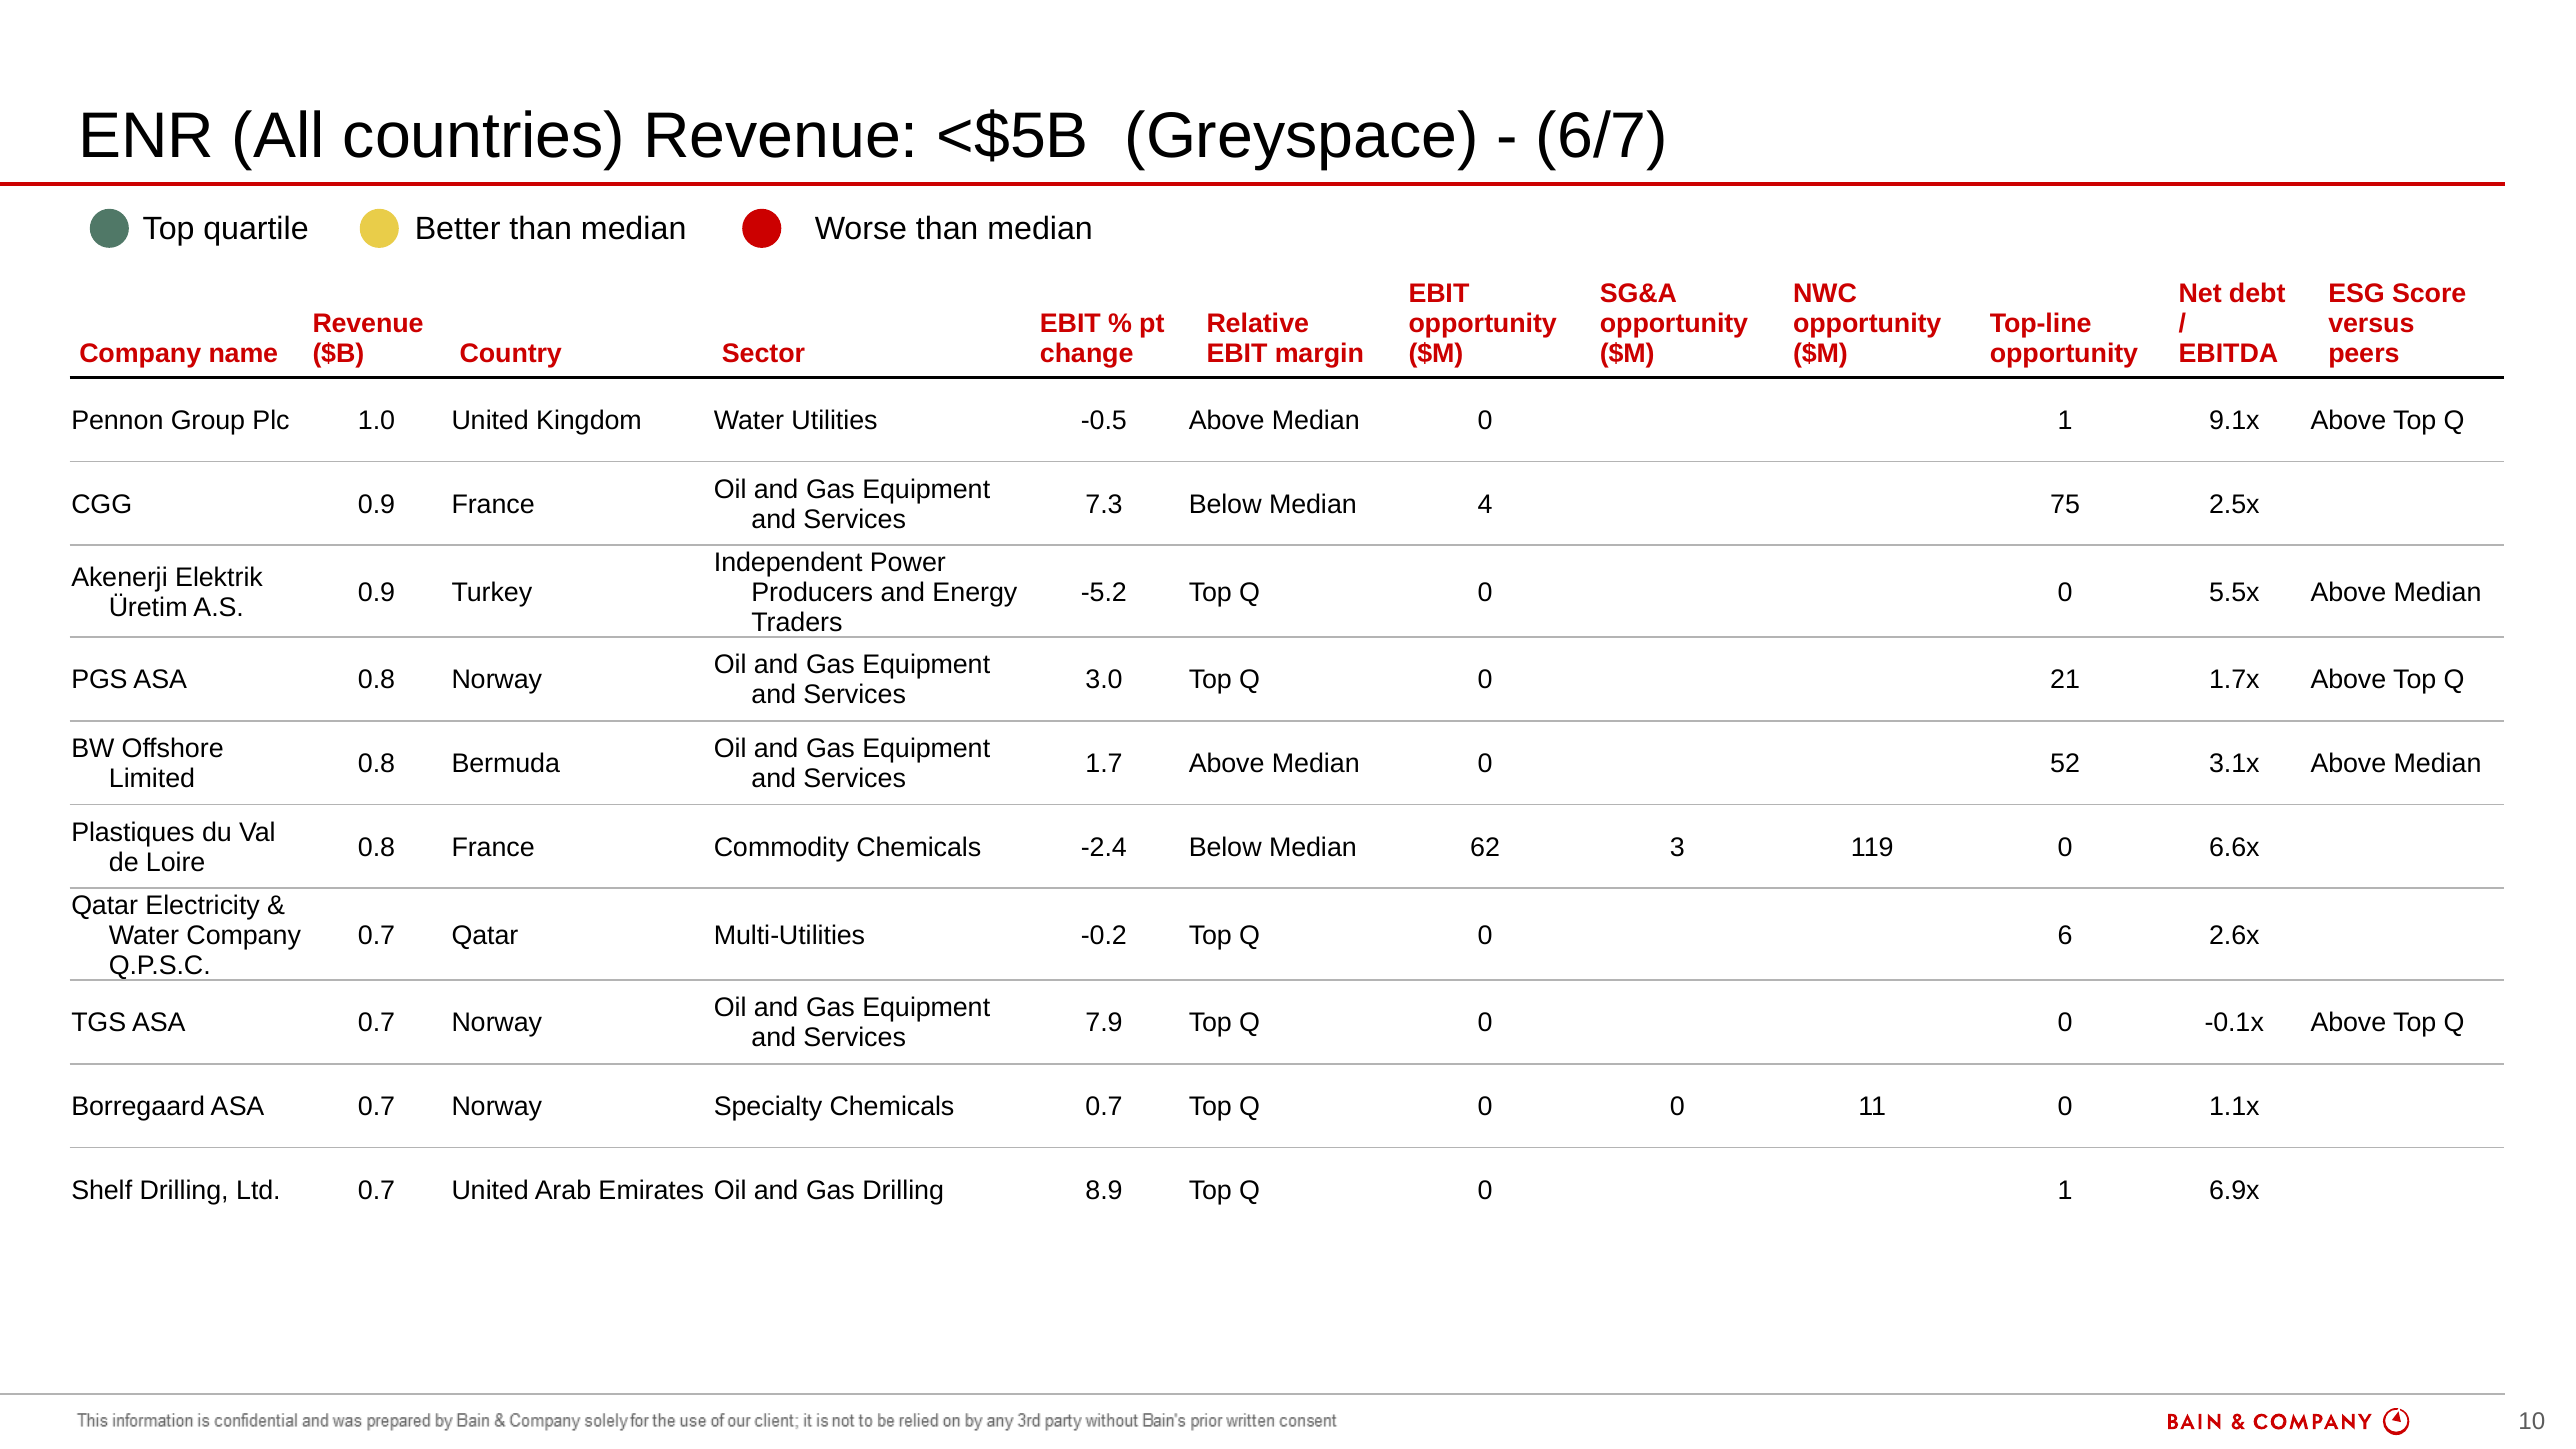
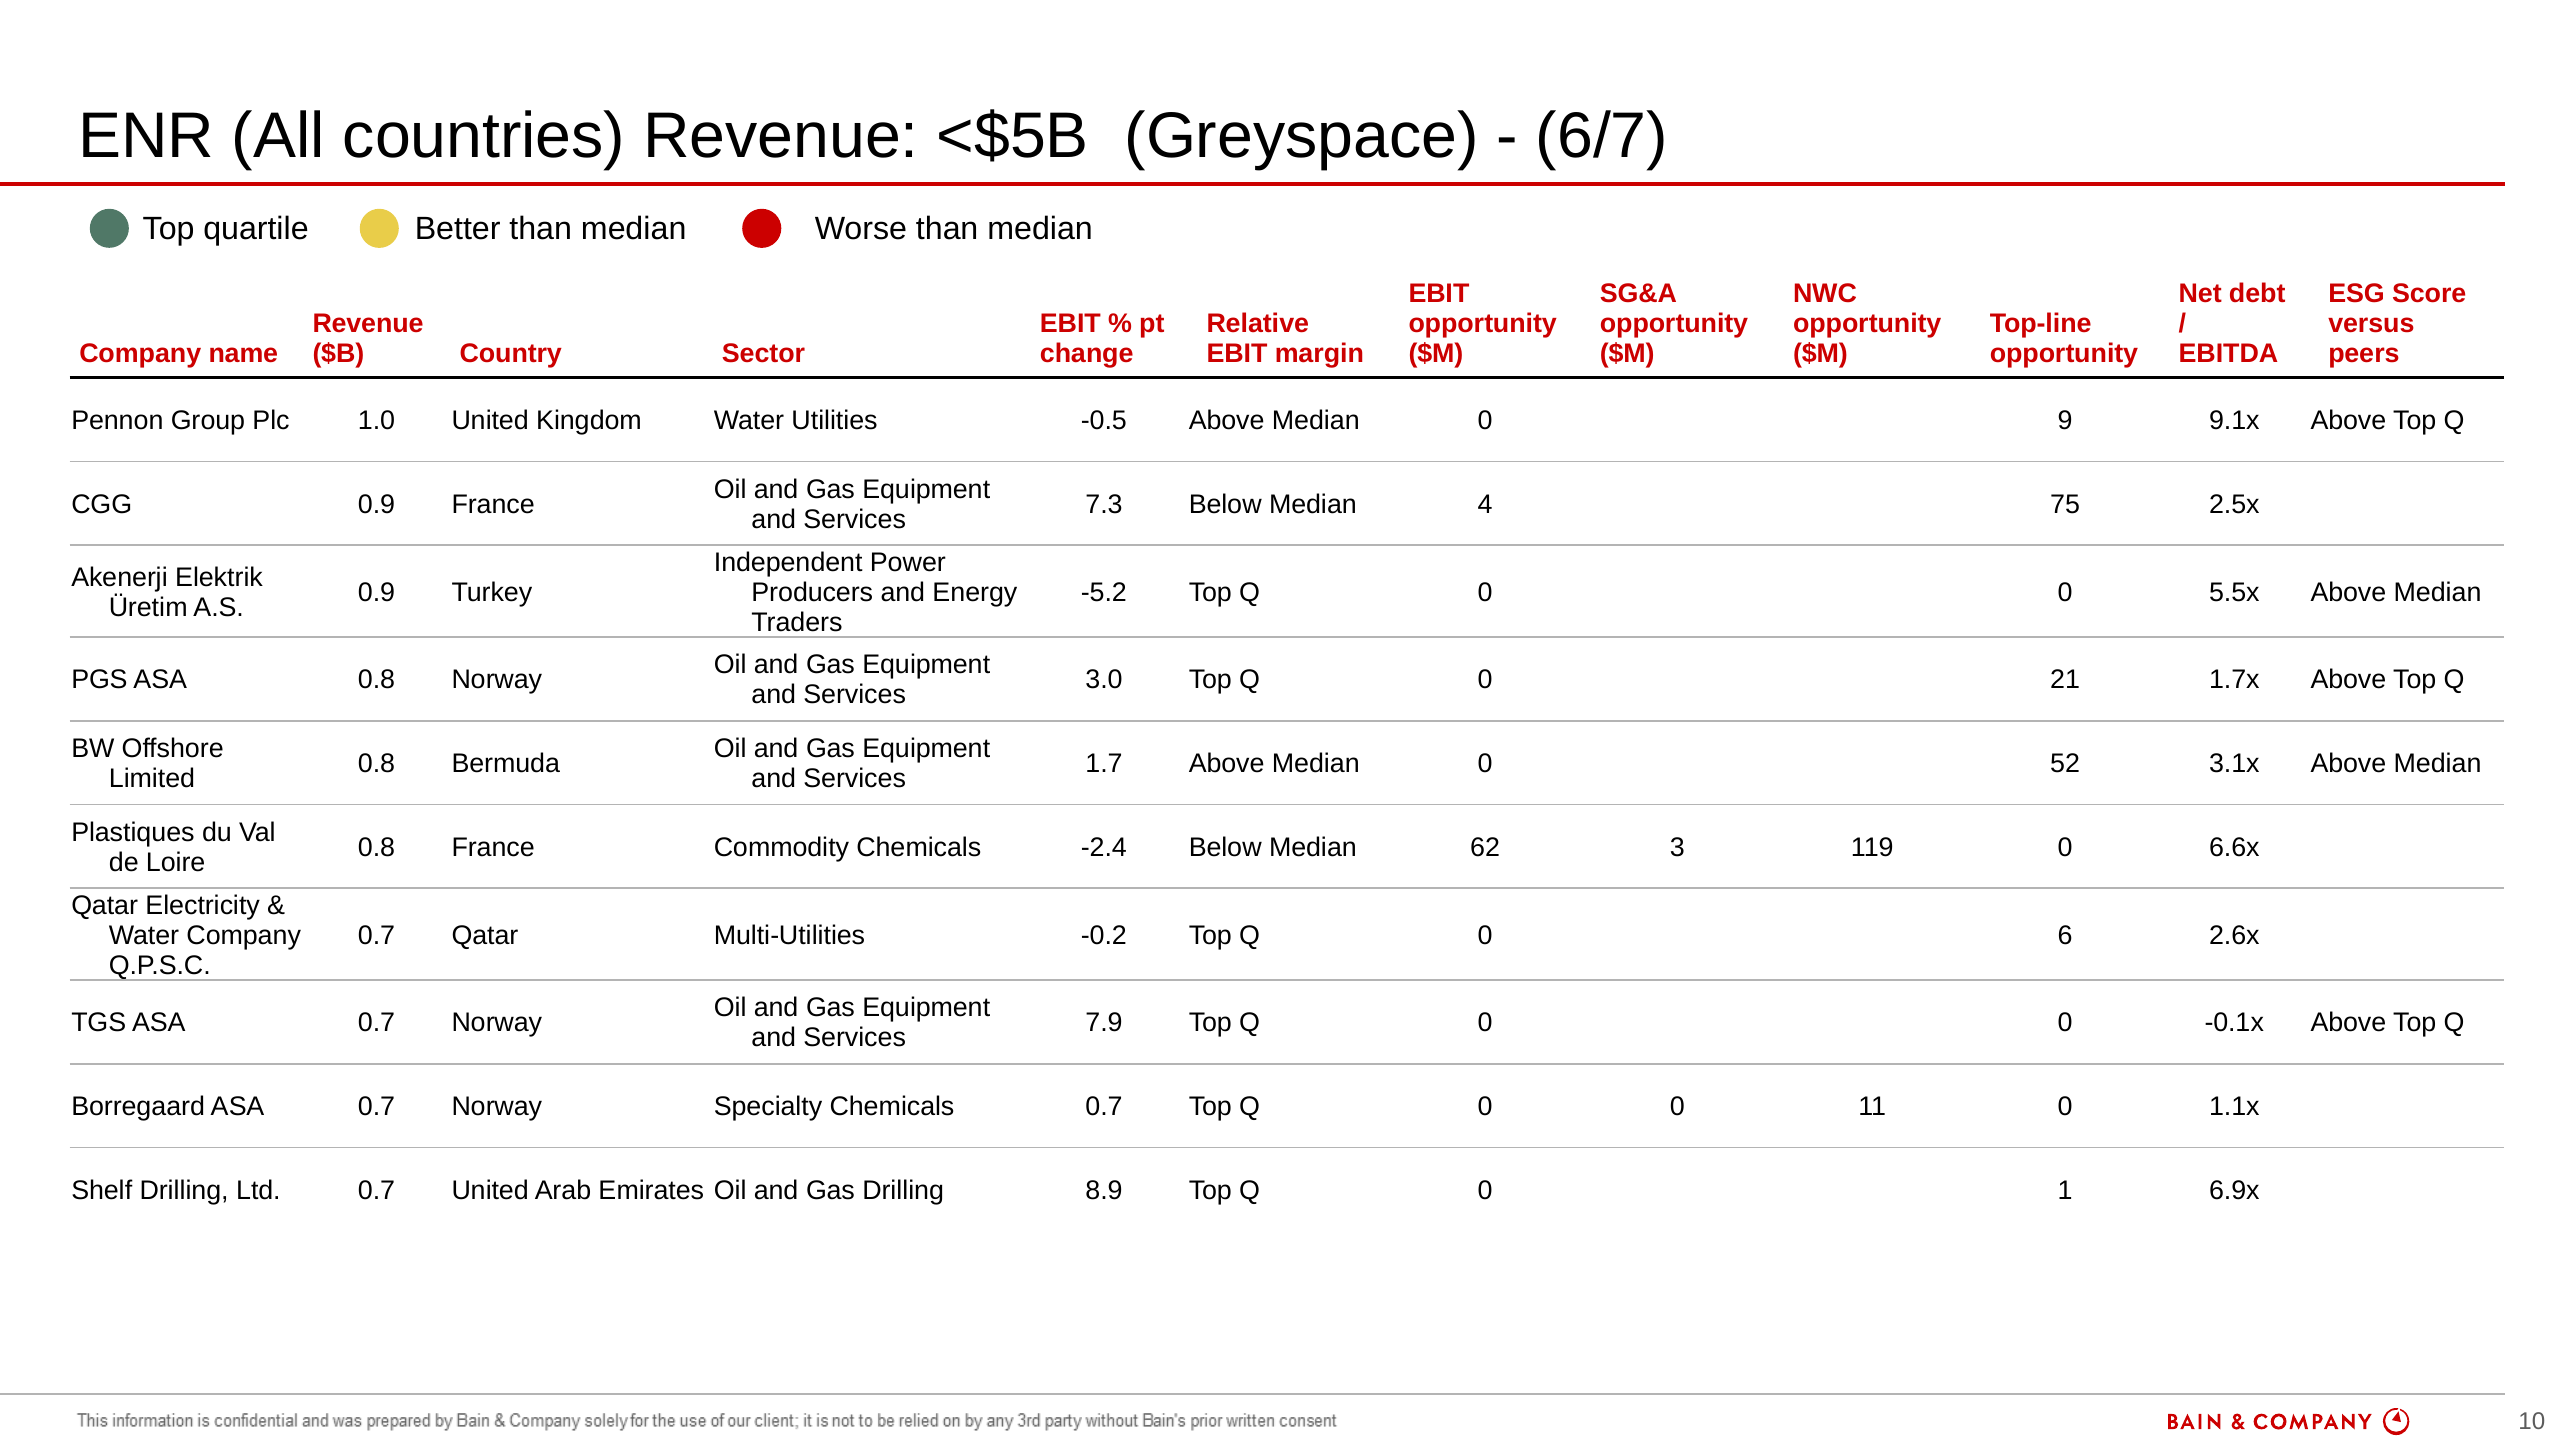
Median 0 1: 1 -> 9 (2065, 421)
